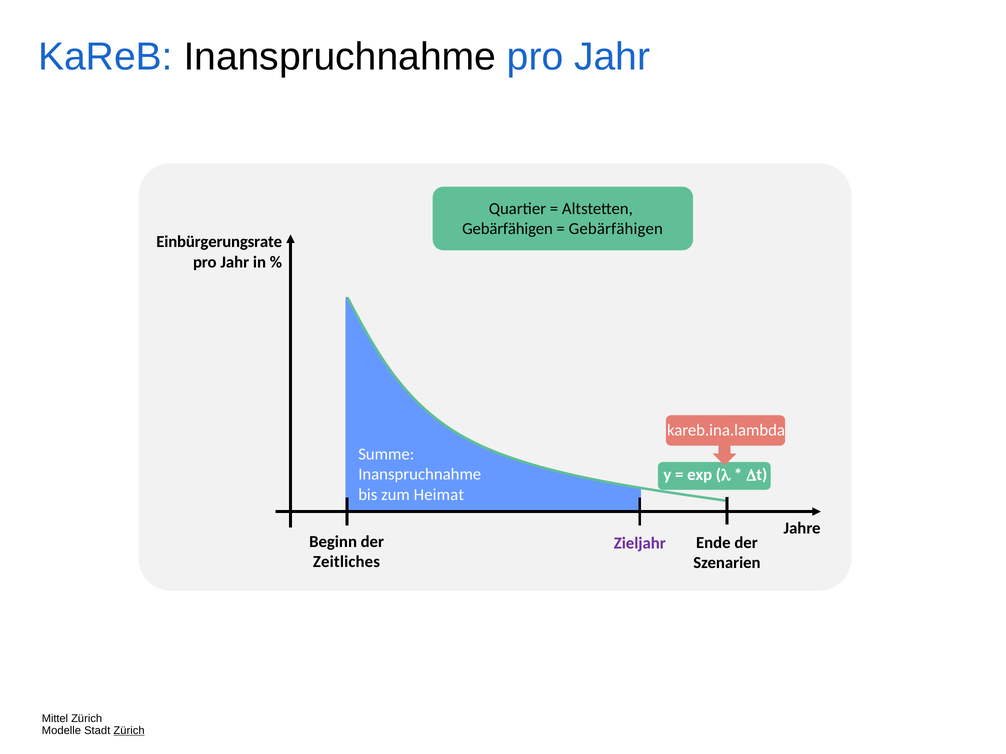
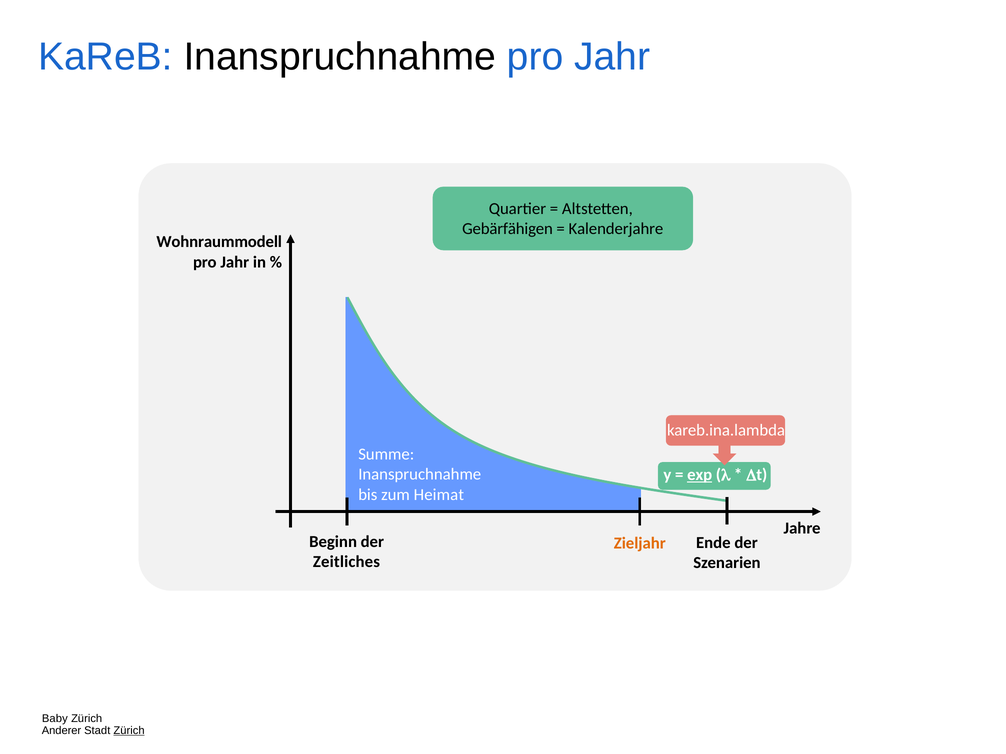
Gebärfähigen: Gebärfähigen -> Kalenderjahre (616, 229)
Einbürgerungsrate: Einbürgerungsrate -> Wohnraummodell (219, 242)
exp underline: none -> present (700, 475)
Zieljahr colour: purple -> orange (640, 544)
Mittel: Mittel -> Baby (55, 719)
Modelle: Modelle -> Anderer (62, 731)
